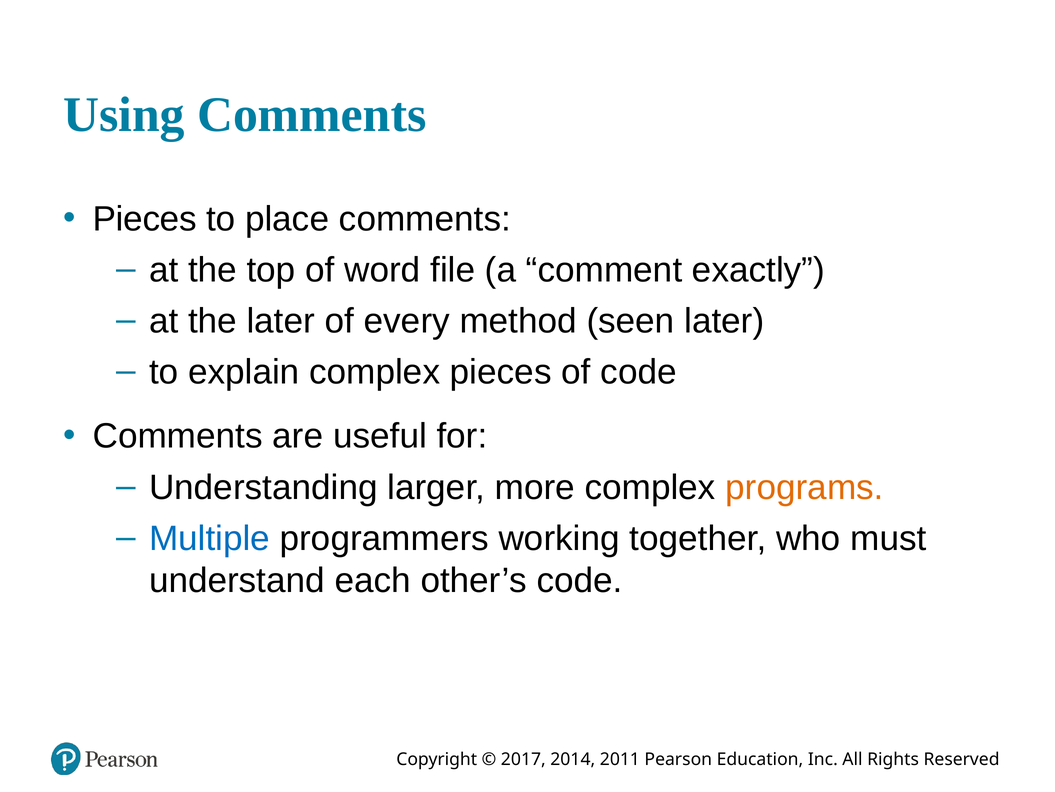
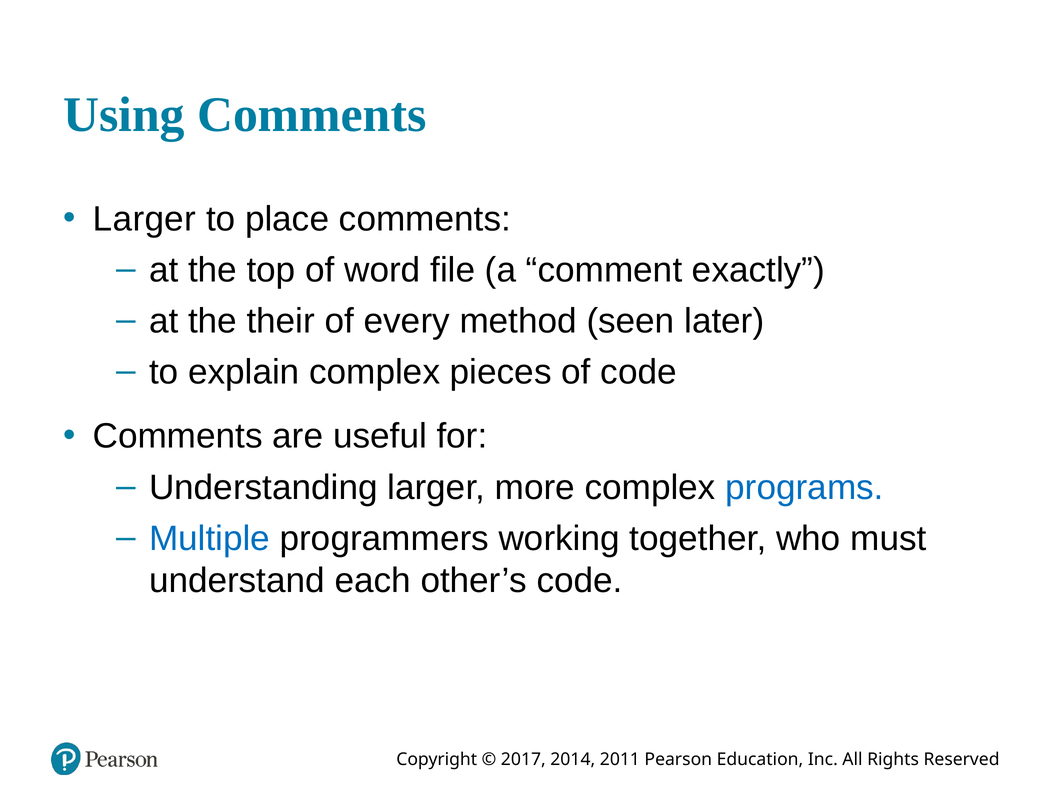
Pieces: Pieces -> Larger (144, 219)
the later: later -> their (281, 321)
programs colour: orange -> blue (805, 487)
